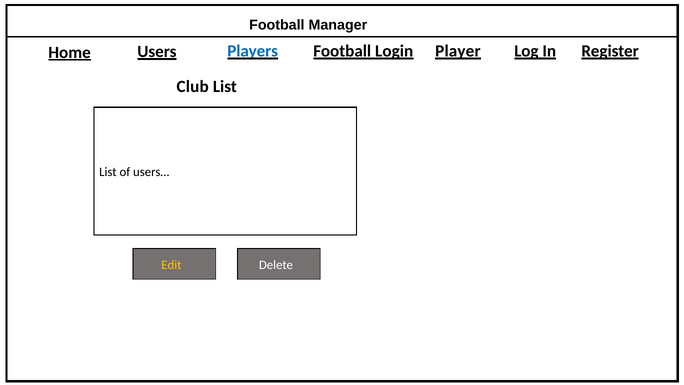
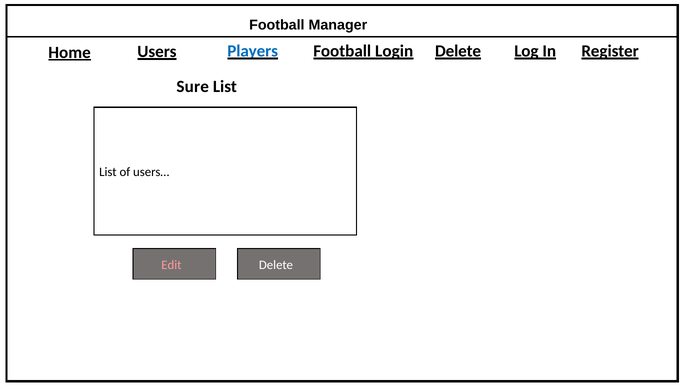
Player: Player -> Delete (458, 51)
Club: Club -> Sure (193, 86)
Edit colour: yellow -> pink (171, 265)
